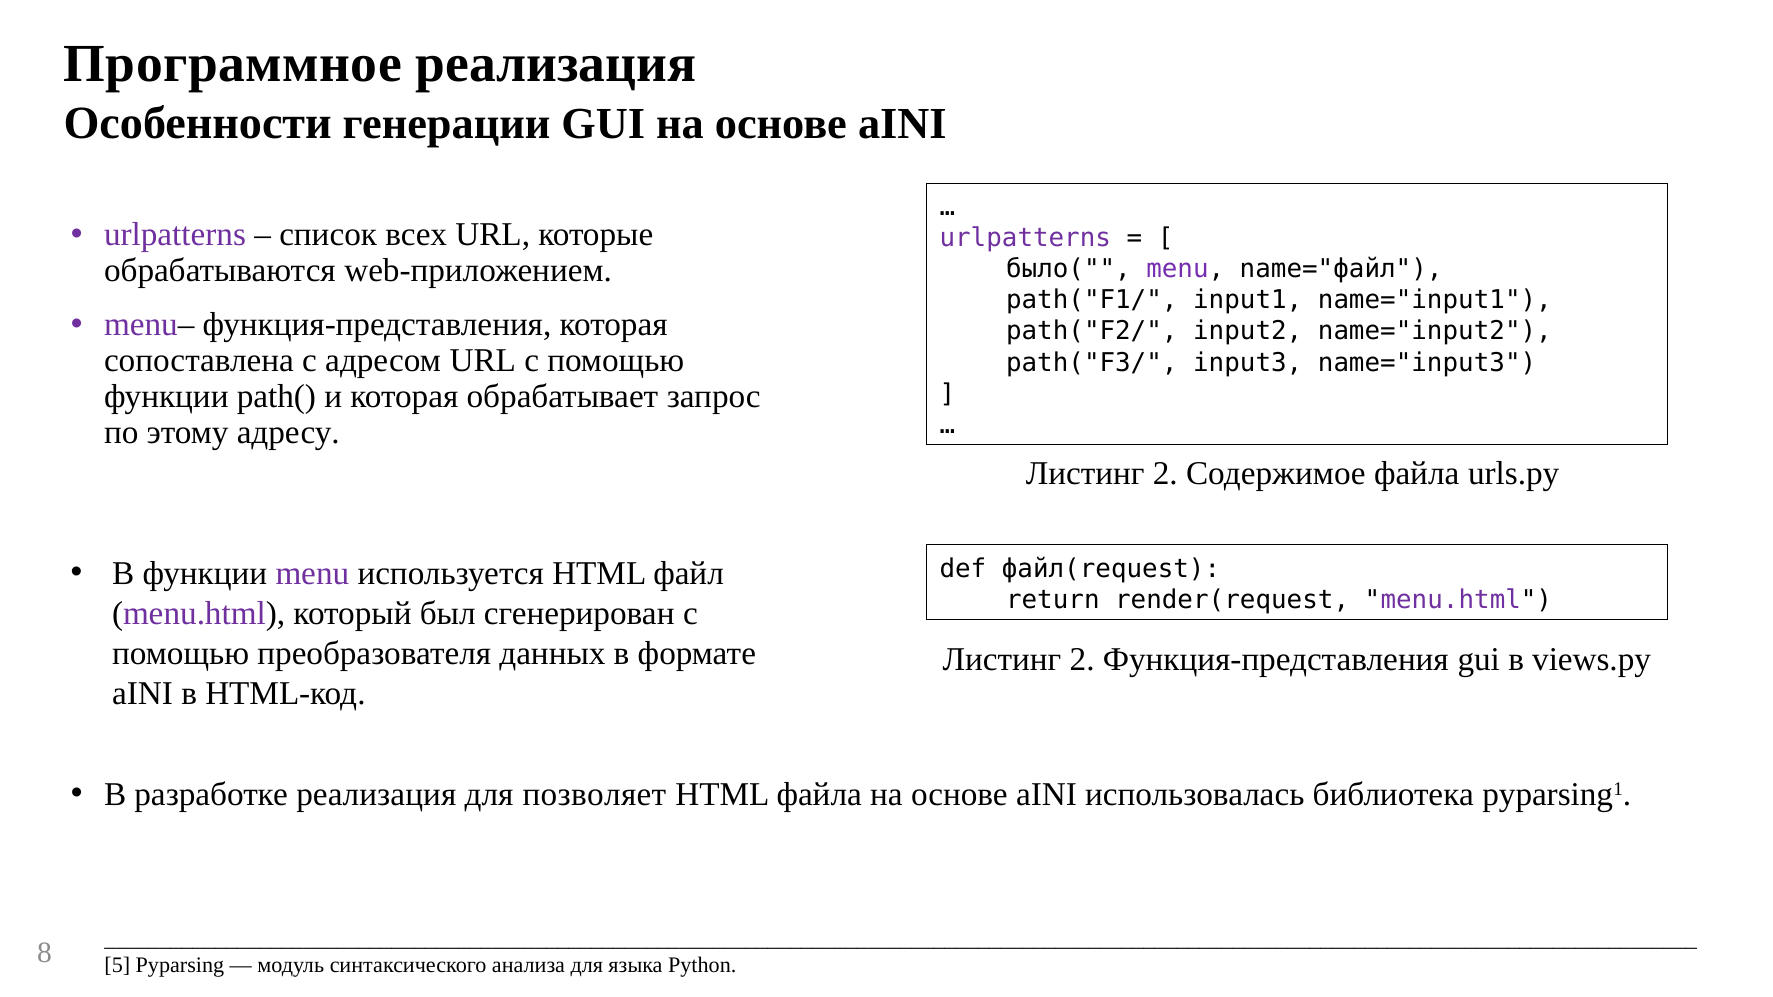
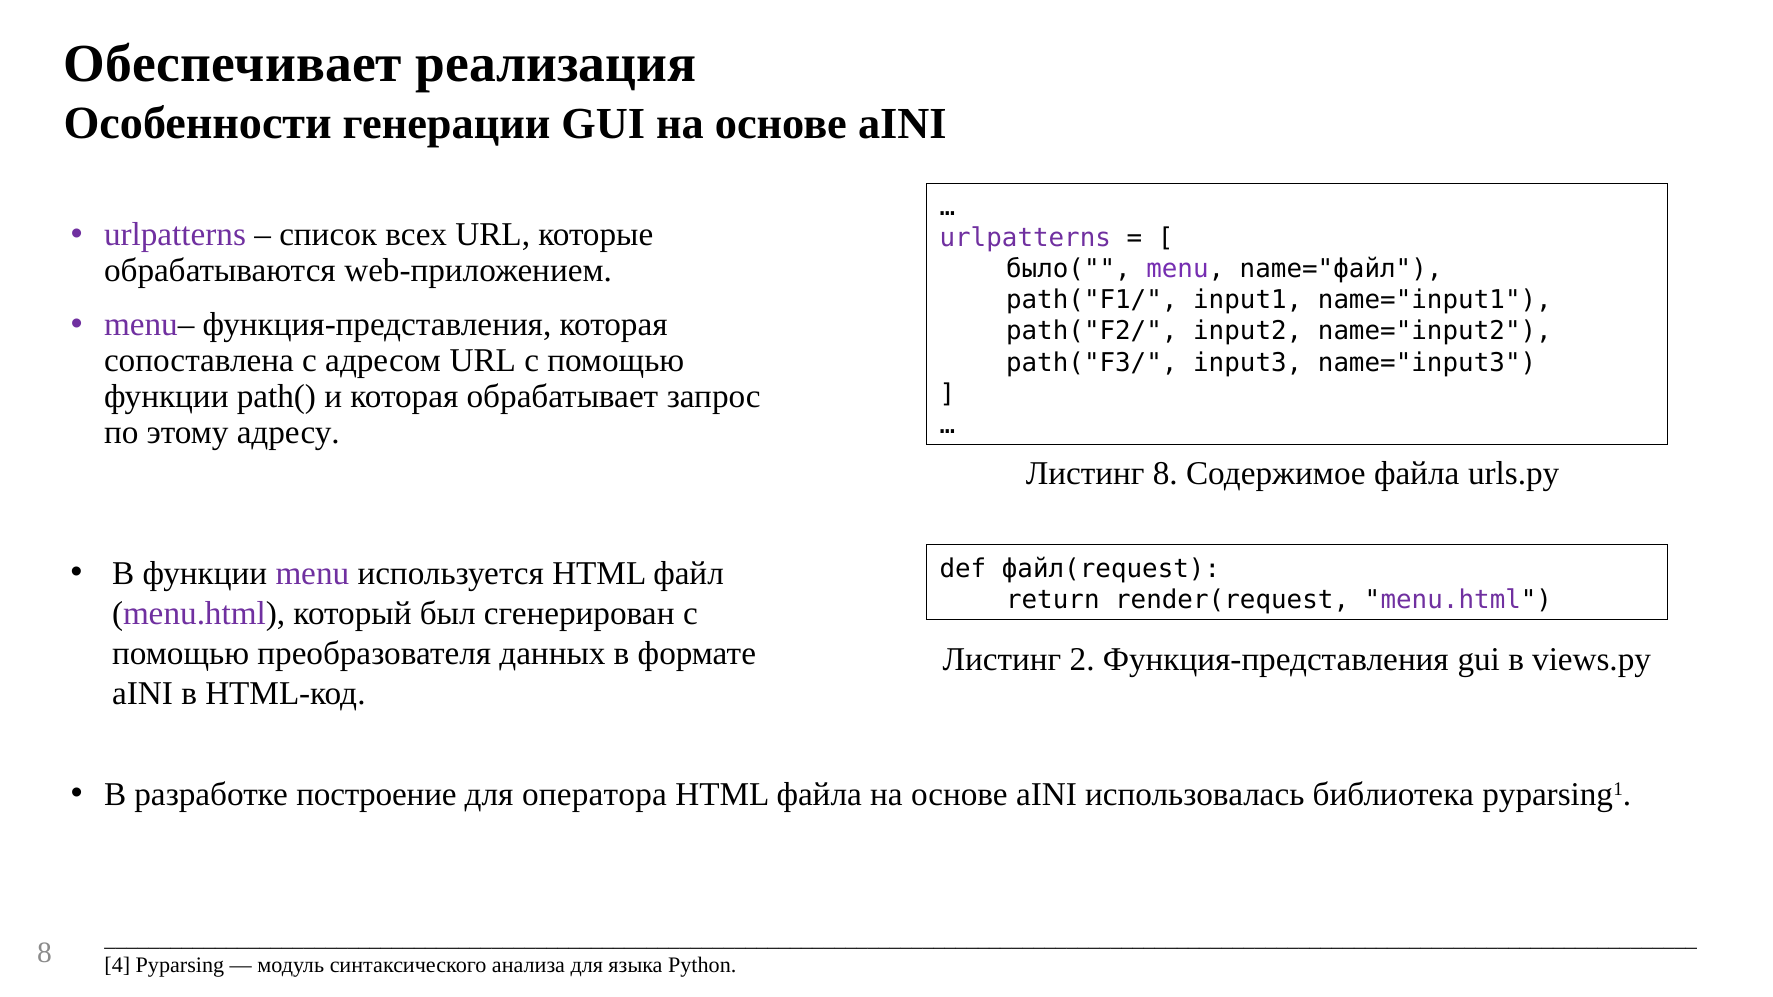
Программное: Программное -> Обеспечивает (233, 64)
2: 2 -> 8 (1165, 474)
разработке реализация: реализация -> построение (376, 794)
позволяет: позволяет -> оператора (594, 794)
5: 5 -> 4 (117, 966)
